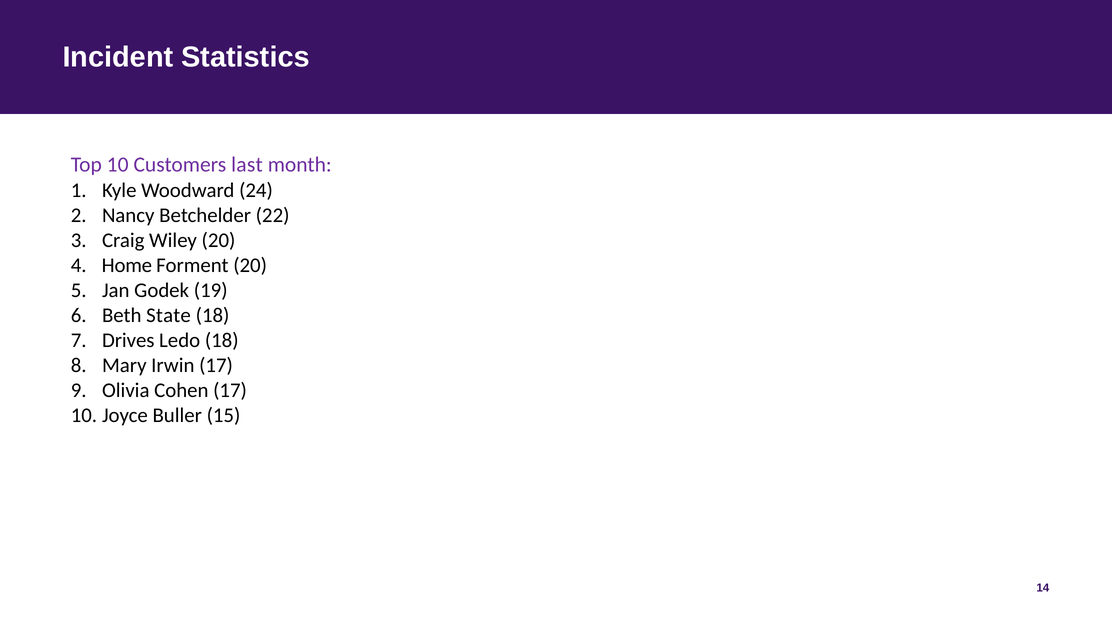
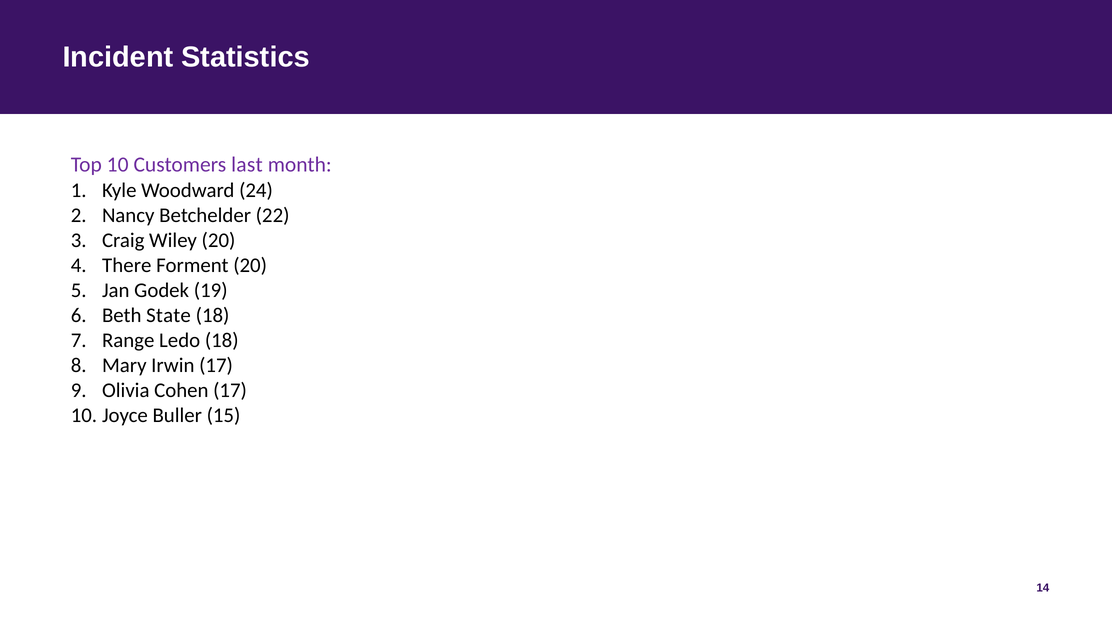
Home: Home -> There (127, 265)
Drives: Drives -> Range (128, 340)
